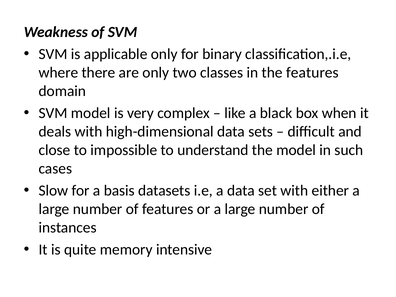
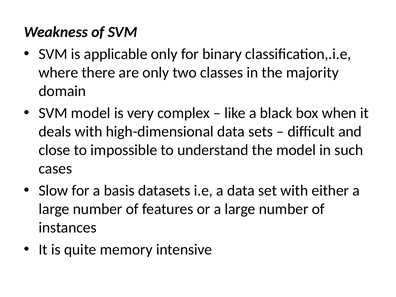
the features: features -> majority (312, 73)
